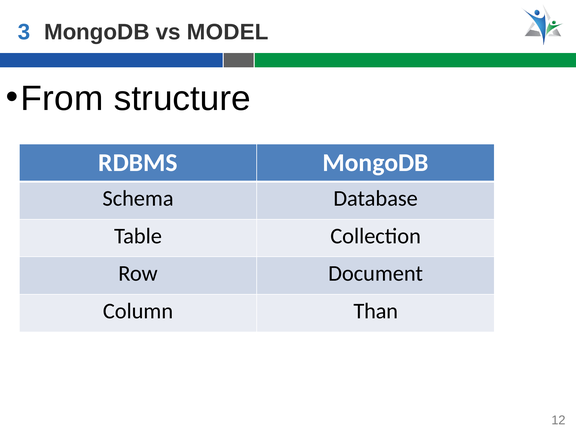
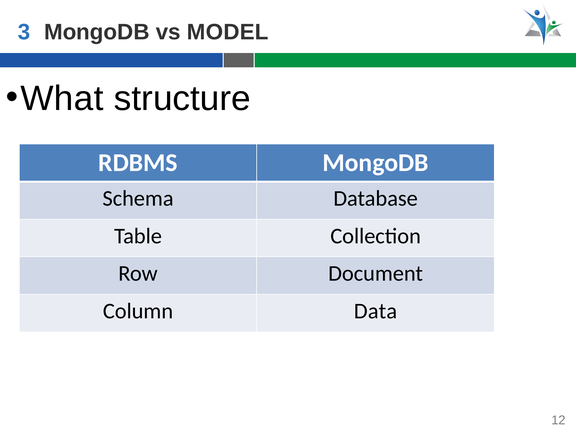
From: From -> What (62, 98)
Than: Than -> Data (376, 311)
